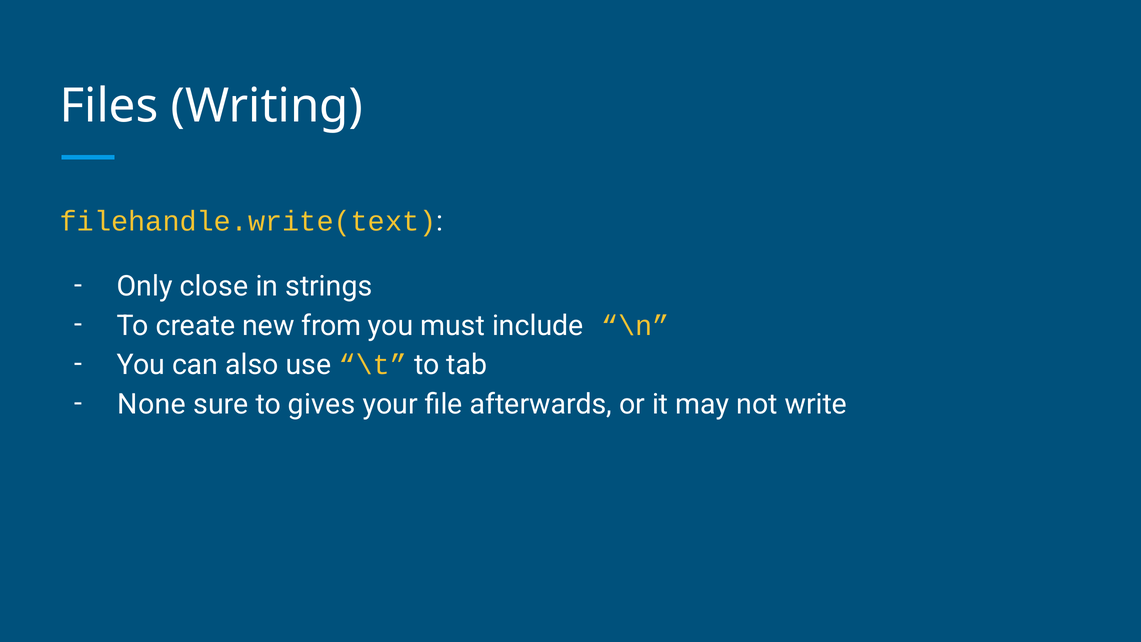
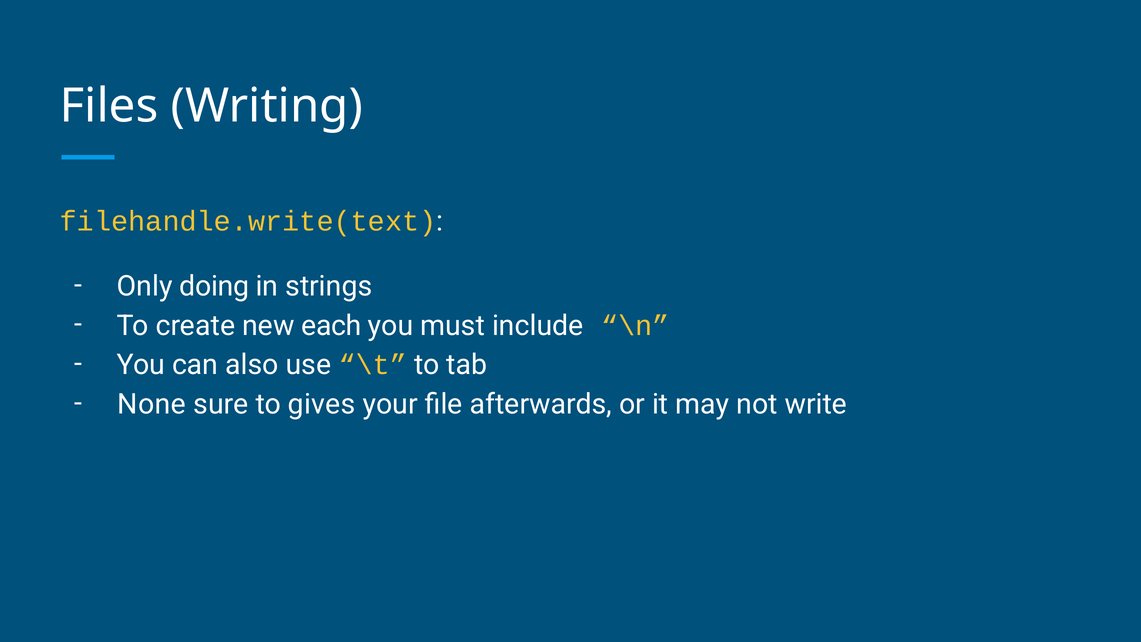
close: close -> doing (214, 286)
from: from -> each (331, 326)
